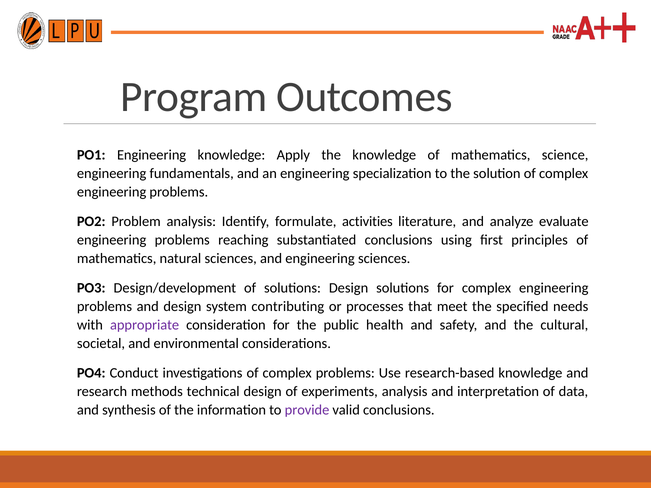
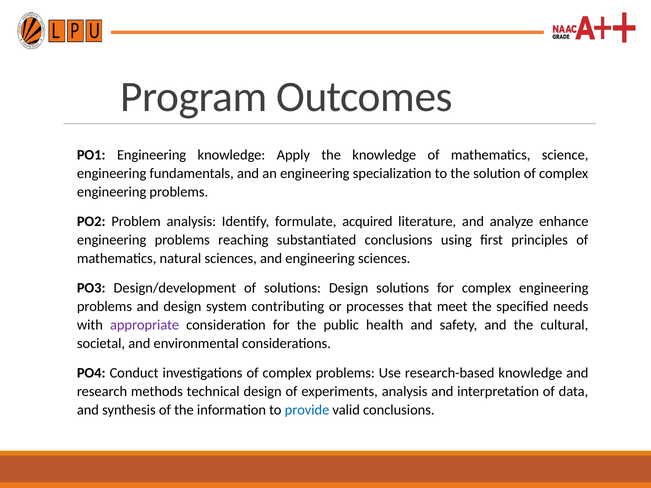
activities: activities -> acquired (367, 222)
evaluate: evaluate -> enhance (564, 222)
provide colour: purple -> blue (307, 410)
